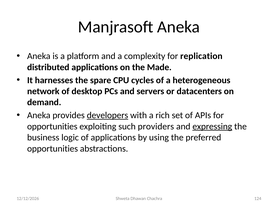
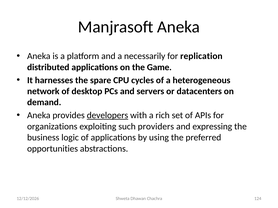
complexity: complexity -> necessarily (145, 56)
Made: Made -> Game (159, 67)
opportunities: opportunities -> organizations (52, 127)
expressing underline: present -> none (212, 127)
